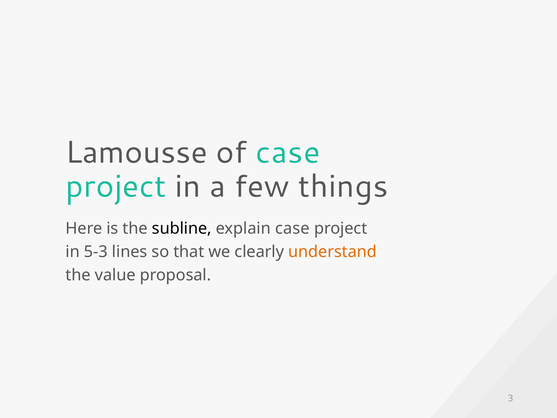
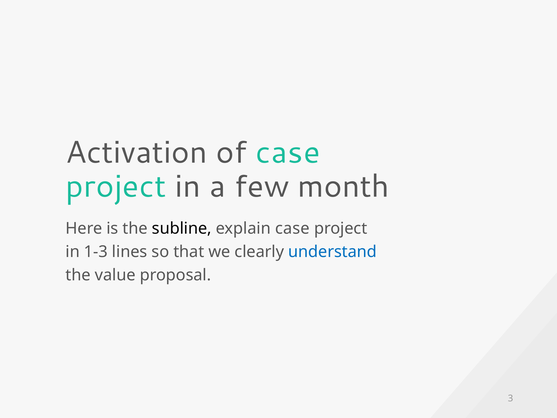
Lamousse: Lamousse -> Activation (136, 152)
things: things -> month (344, 186)
5-3: 5-3 -> 1-3 (96, 252)
understand colour: orange -> blue (333, 252)
